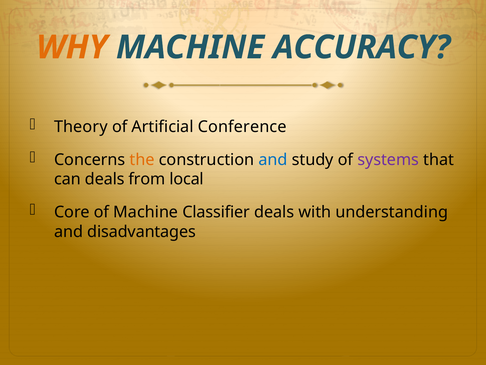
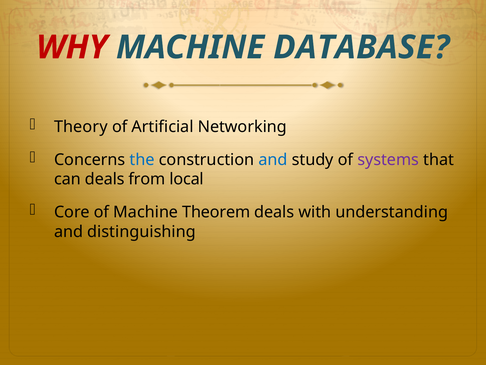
WHY colour: orange -> red (72, 47)
ACCURACY: ACCURACY -> DATABASE (361, 47)
Conference: Conference -> Networking (242, 127)
the colour: orange -> blue (142, 160)
Classifier: Classifier -> Theorem (216, 212)
disadvantages: disadvantages -> distinguishing (141, 231)
